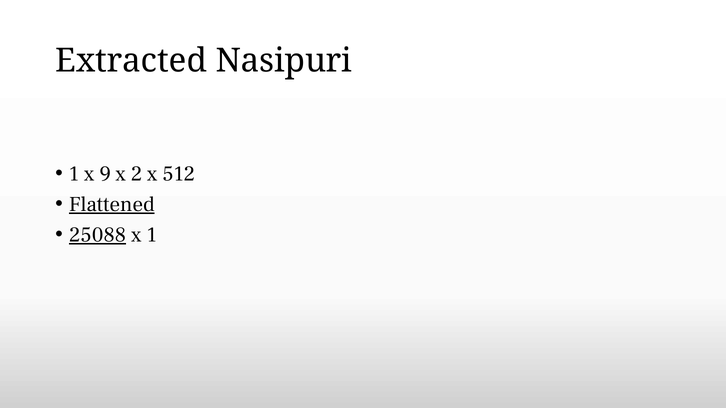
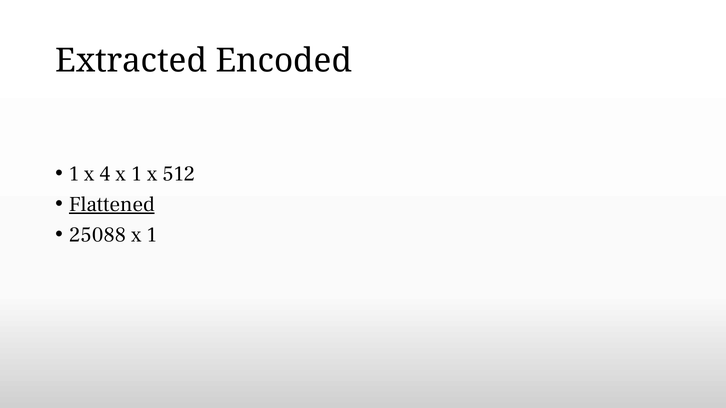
Nasipuri: Nasipuri -> Encoded (284, 61)
9: 9 -> 4 (105, 174)
2: 2 -> 1 (136, 174)
25088 underline: present -> none (98, 235)
